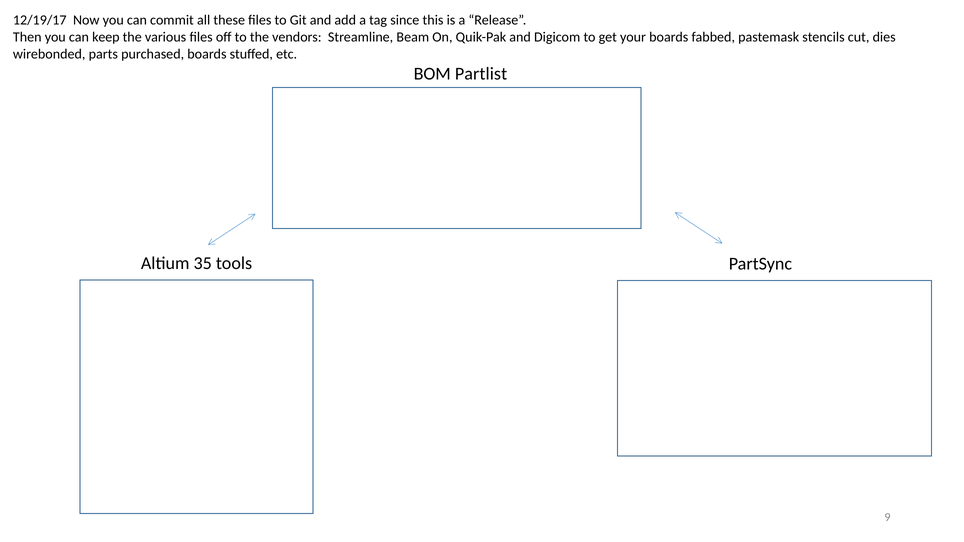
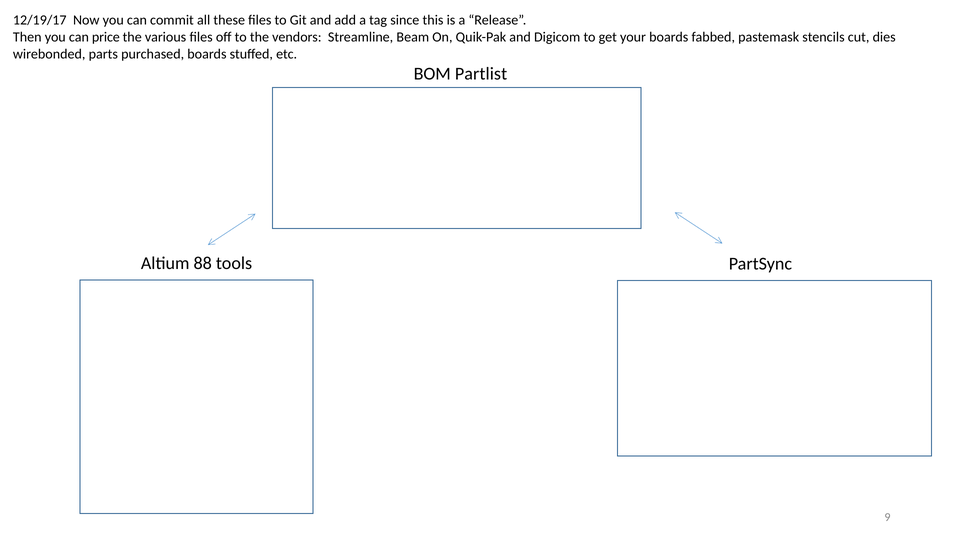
keep: keep -> price (106, 37)
35: 35 -> 88 (203, 263)
